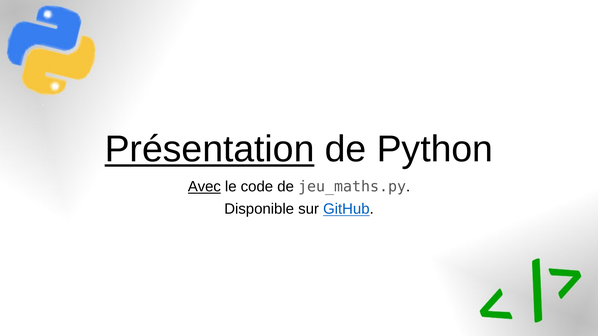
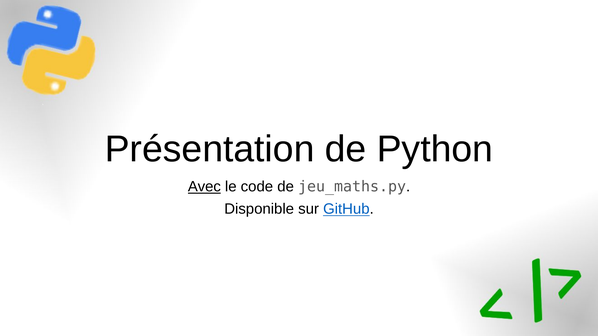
Présentation underline: present -> none (210, 149)
